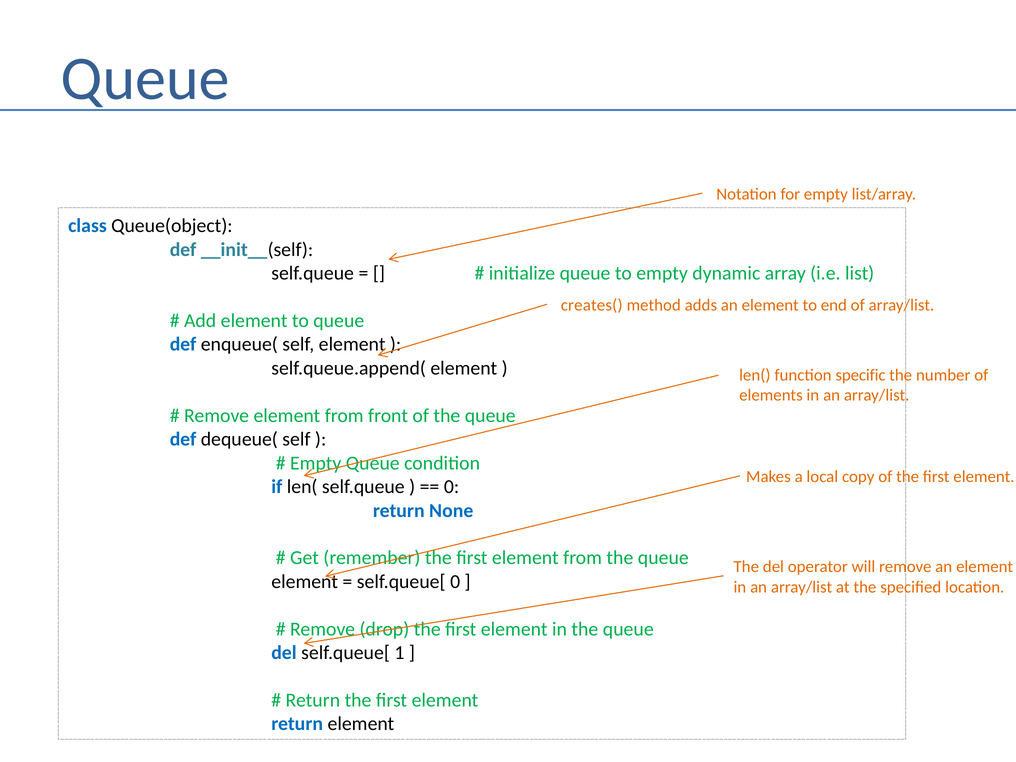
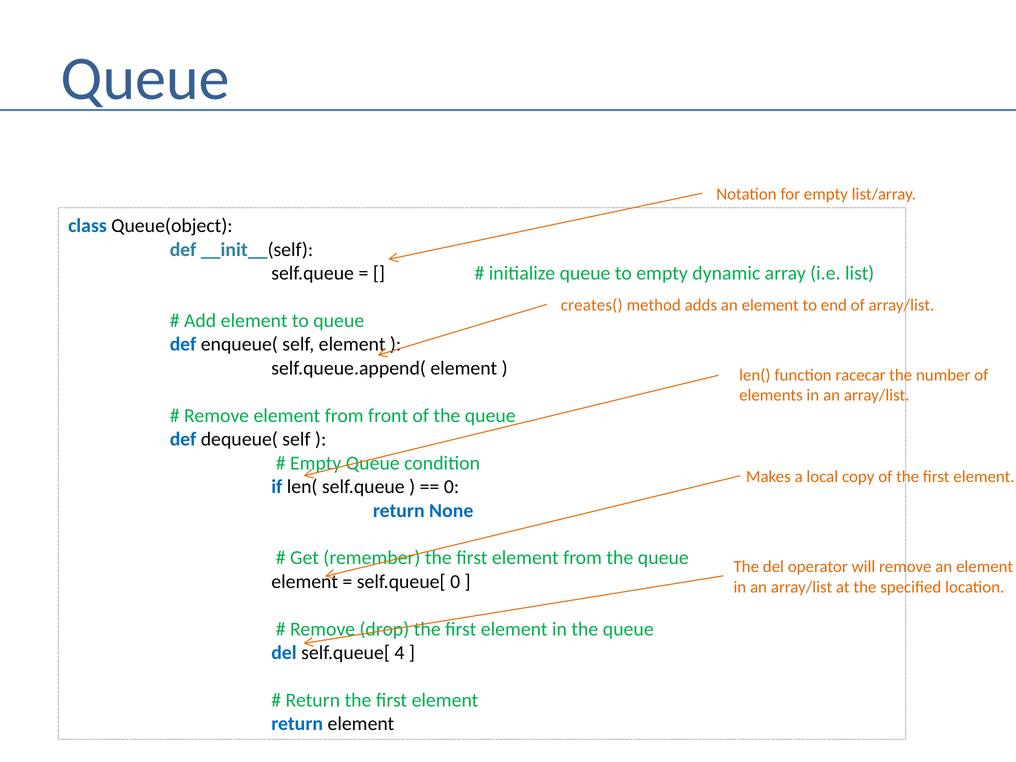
specific: specific -> racecar (860, 375)
1: 1 -> 4 (399, 653)
